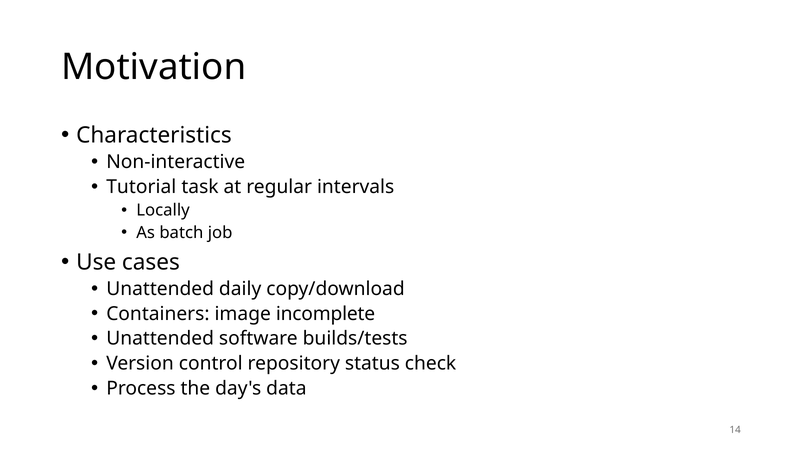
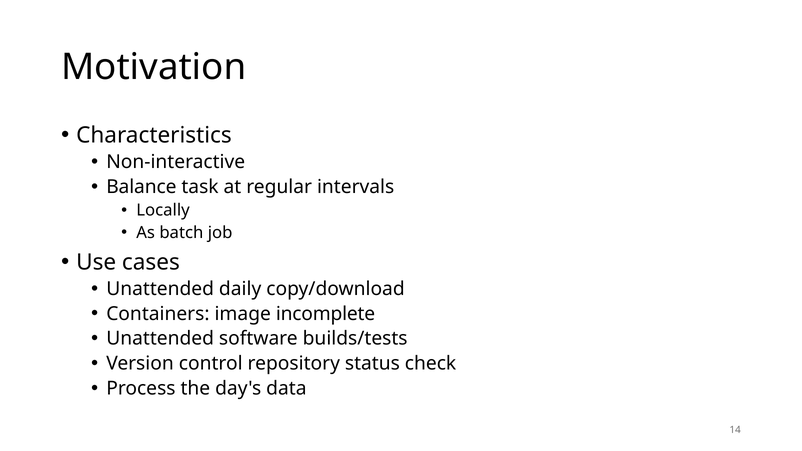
Tutorial: Tutorial -> Balance (141, 187)
